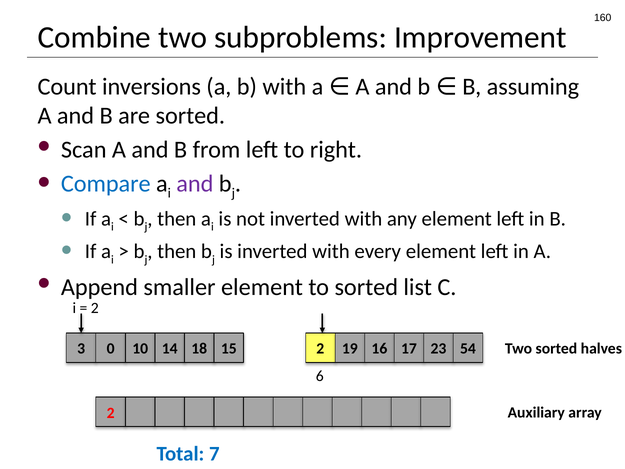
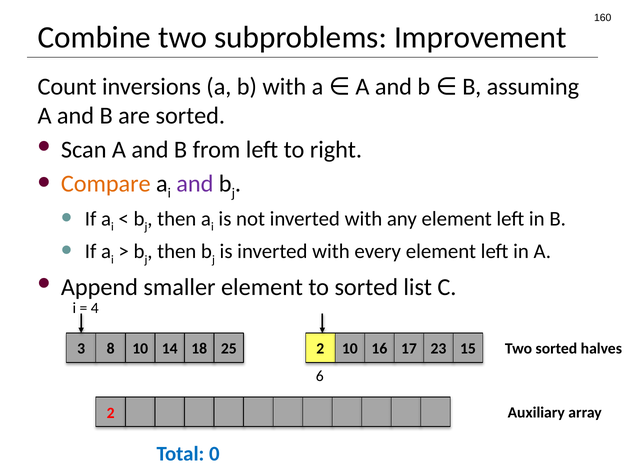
Compare colour: blue -> orange (106, 184)
2: 2 -> 4 (95, 308)
0: 0 -> 8 (111, 349)
15: 15 -> 25 (229, 349)
2 19: 19 -> 10 (350, 349)
54: 54 -> 15 (468, 349)
7: 7 -> 0 (214, 454)
